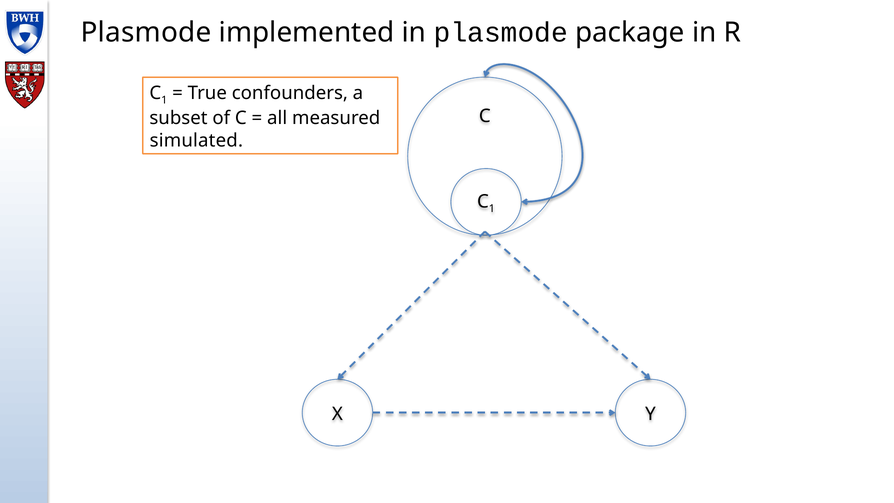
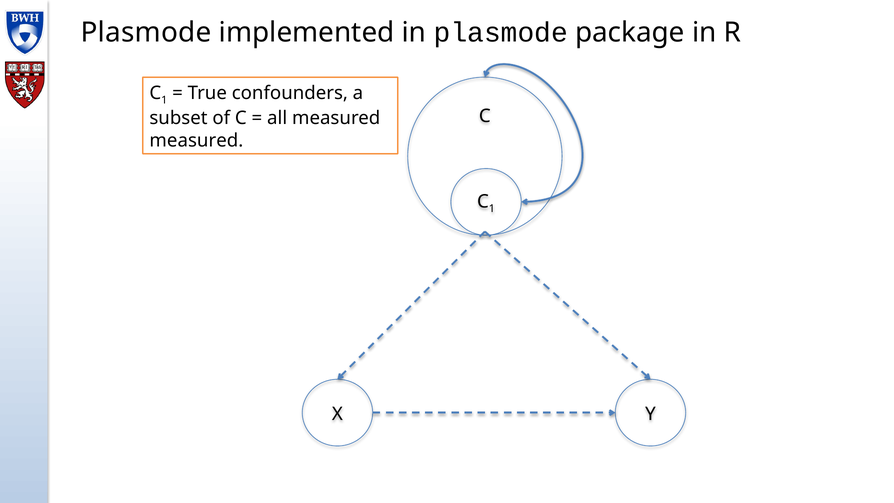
simulated: simulated -> measured (196, 141)
